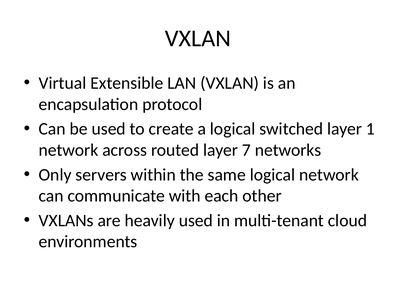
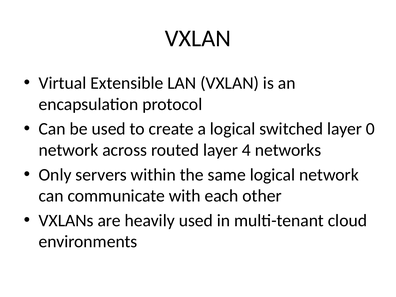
1: 1 -> 0 (370, 129)
7: 7 -> 4 (246, 150)
